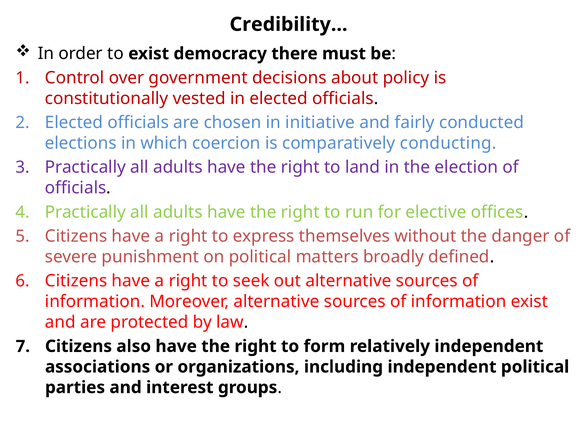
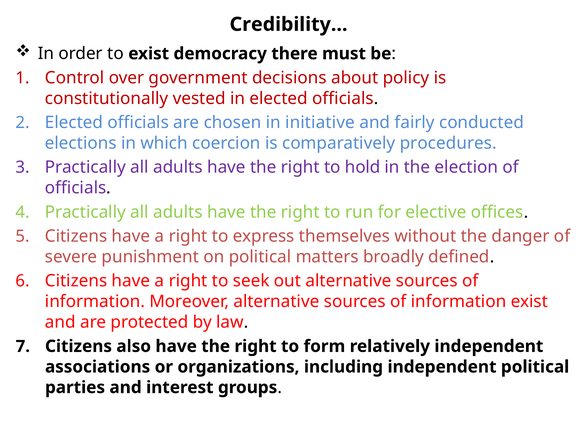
conducting: conducting -> procedures (448, 143)
land: land -> hold (363, 167)
